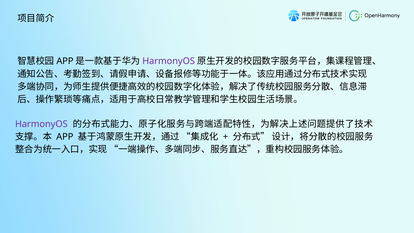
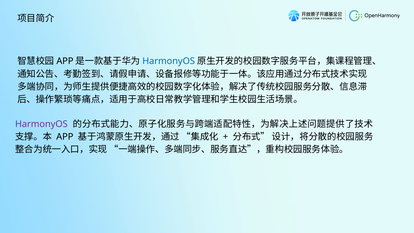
HarmonyOS colour: purple -> blue (169, 61)
